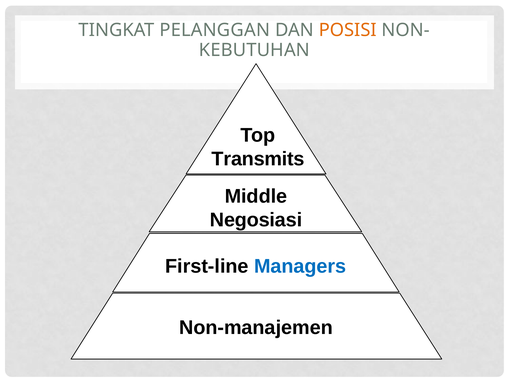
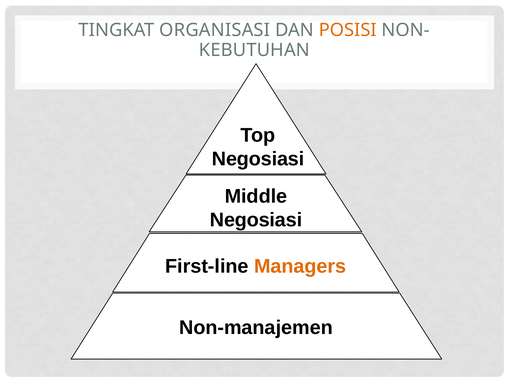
PELANGGAN: PELANGGAN -> ORGANISASI (215, 30)
Transmits: Transmits -> Negosiasi (258, 159)
Managers colour: blue -> orange (300, 266)
